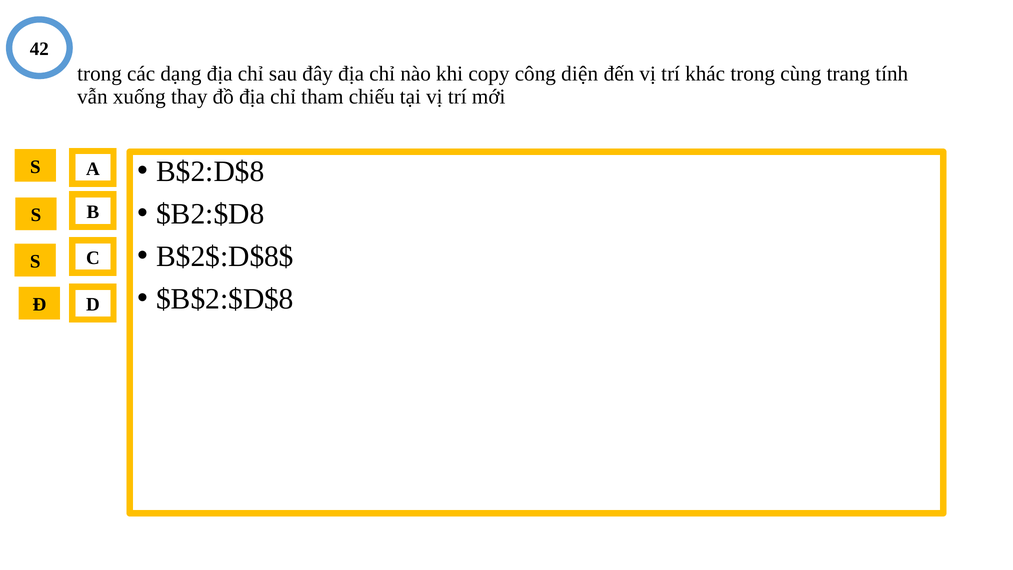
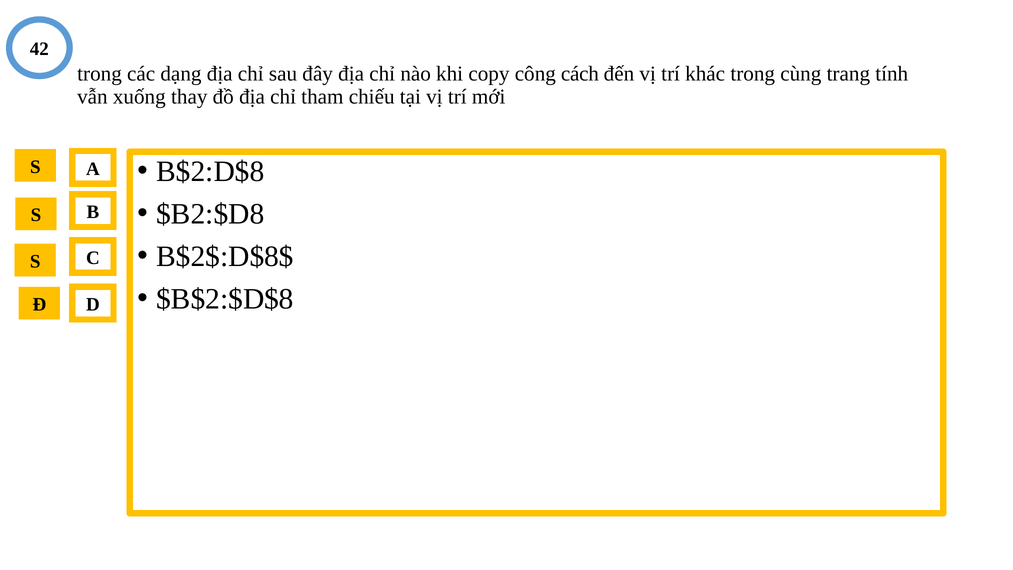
diện: diện -> cách (580, 74)
